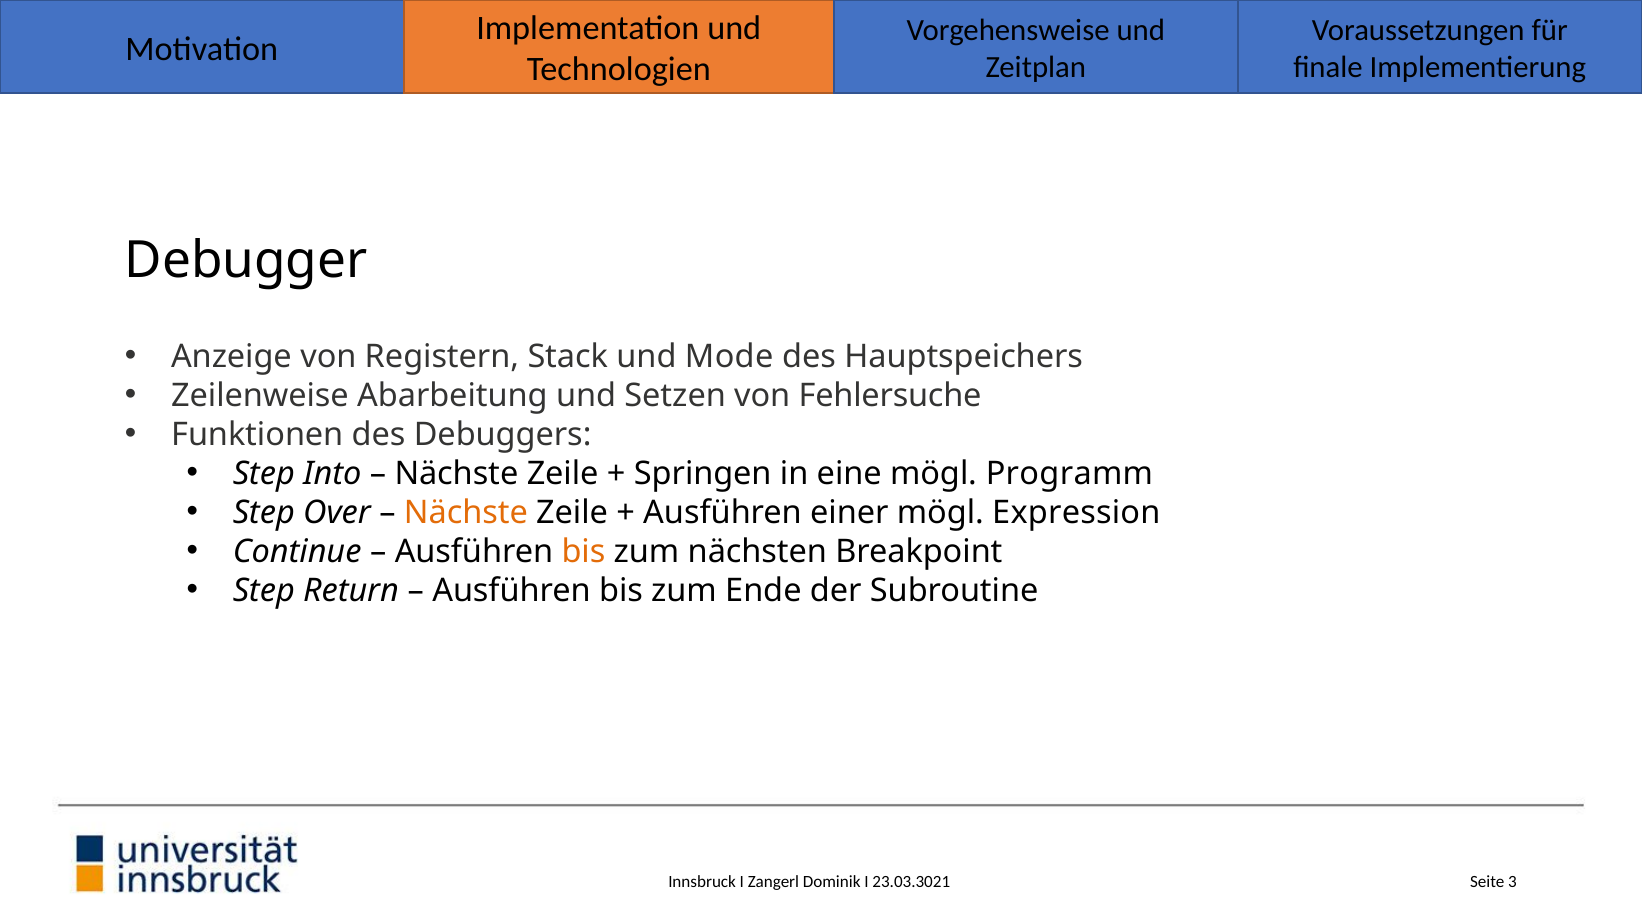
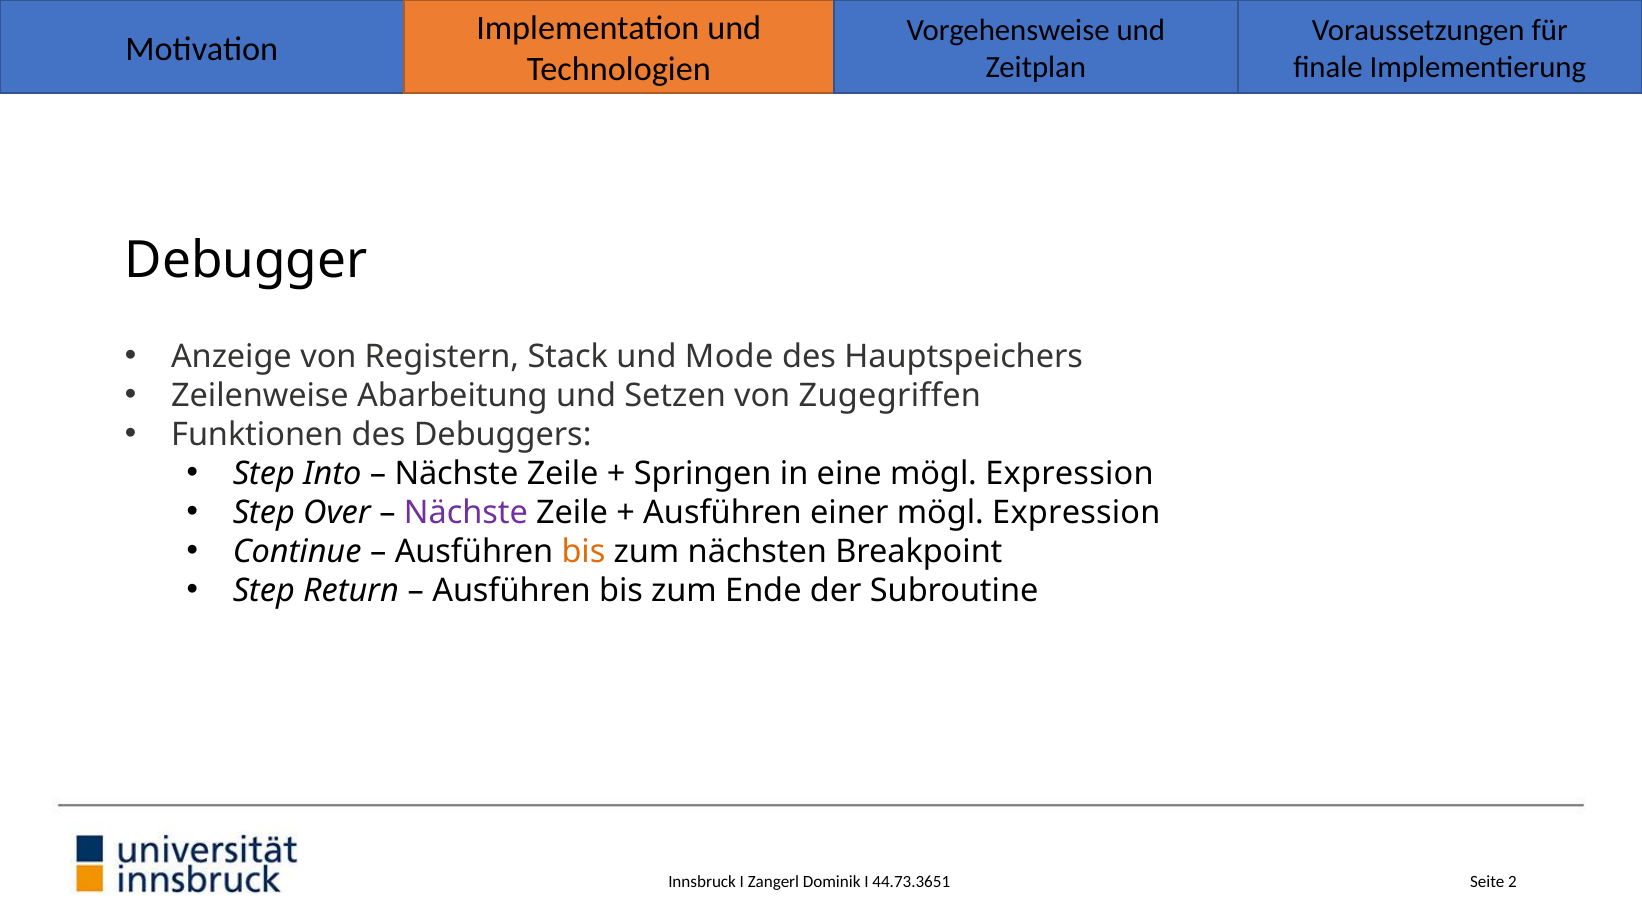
Fehlersuche: Fehlersuche -> Zugegriffen (890, 396)
eine mögl Programm: Programm -> Expression (1069, 474)
Nächste colour: orange -> purple (466, 512)
23.03.3021: 23.03.3021 -> 44.73.3651 (911, 882)
3: 3 -> 2 (1512, 882)
